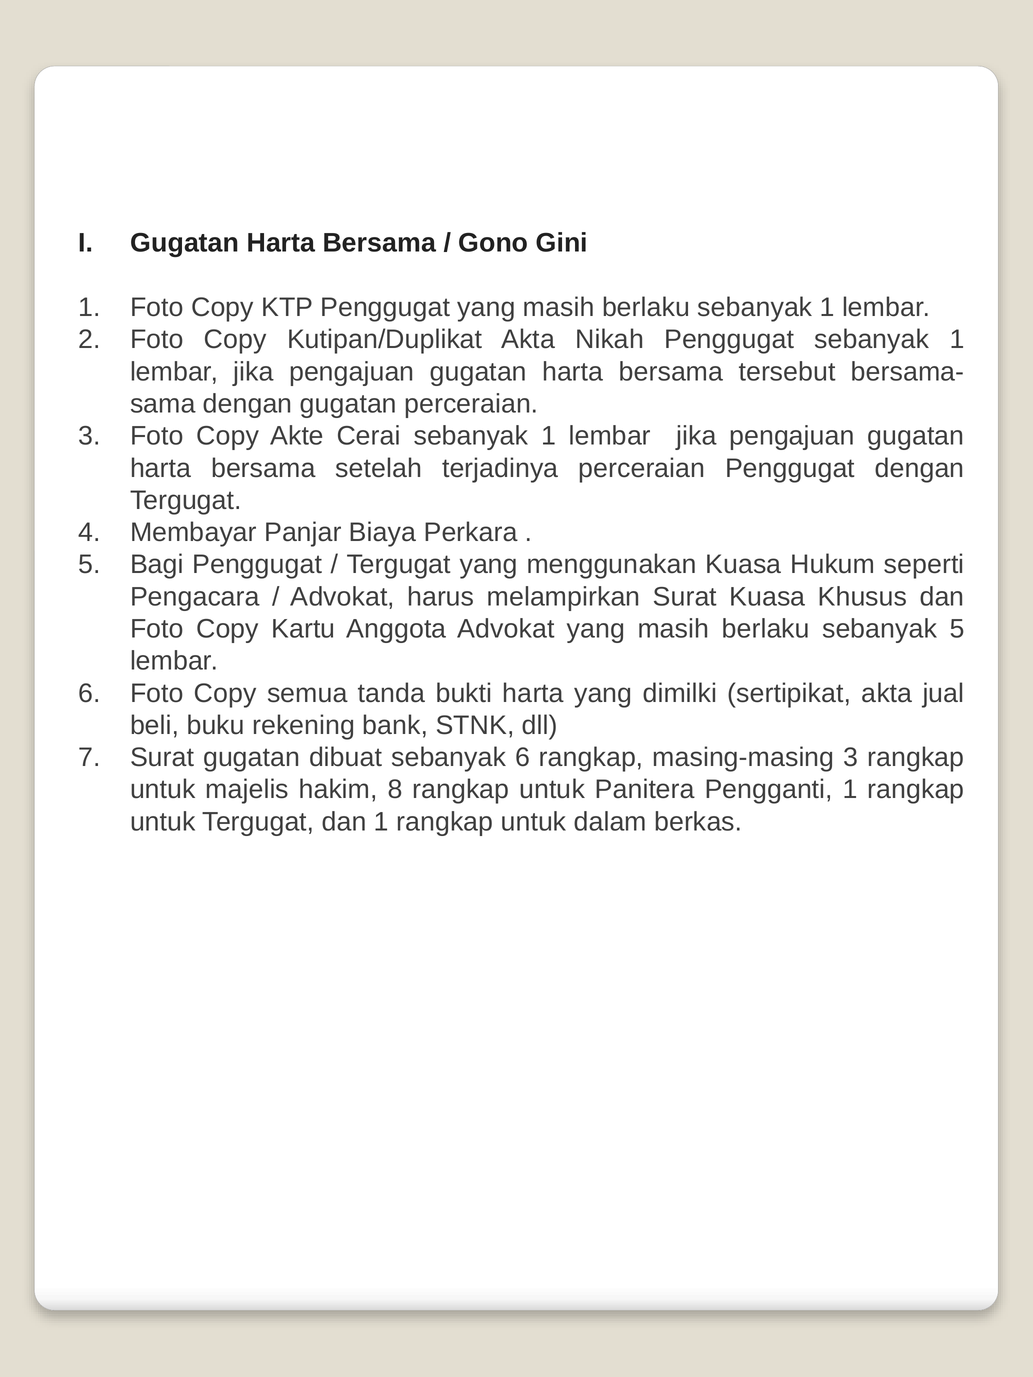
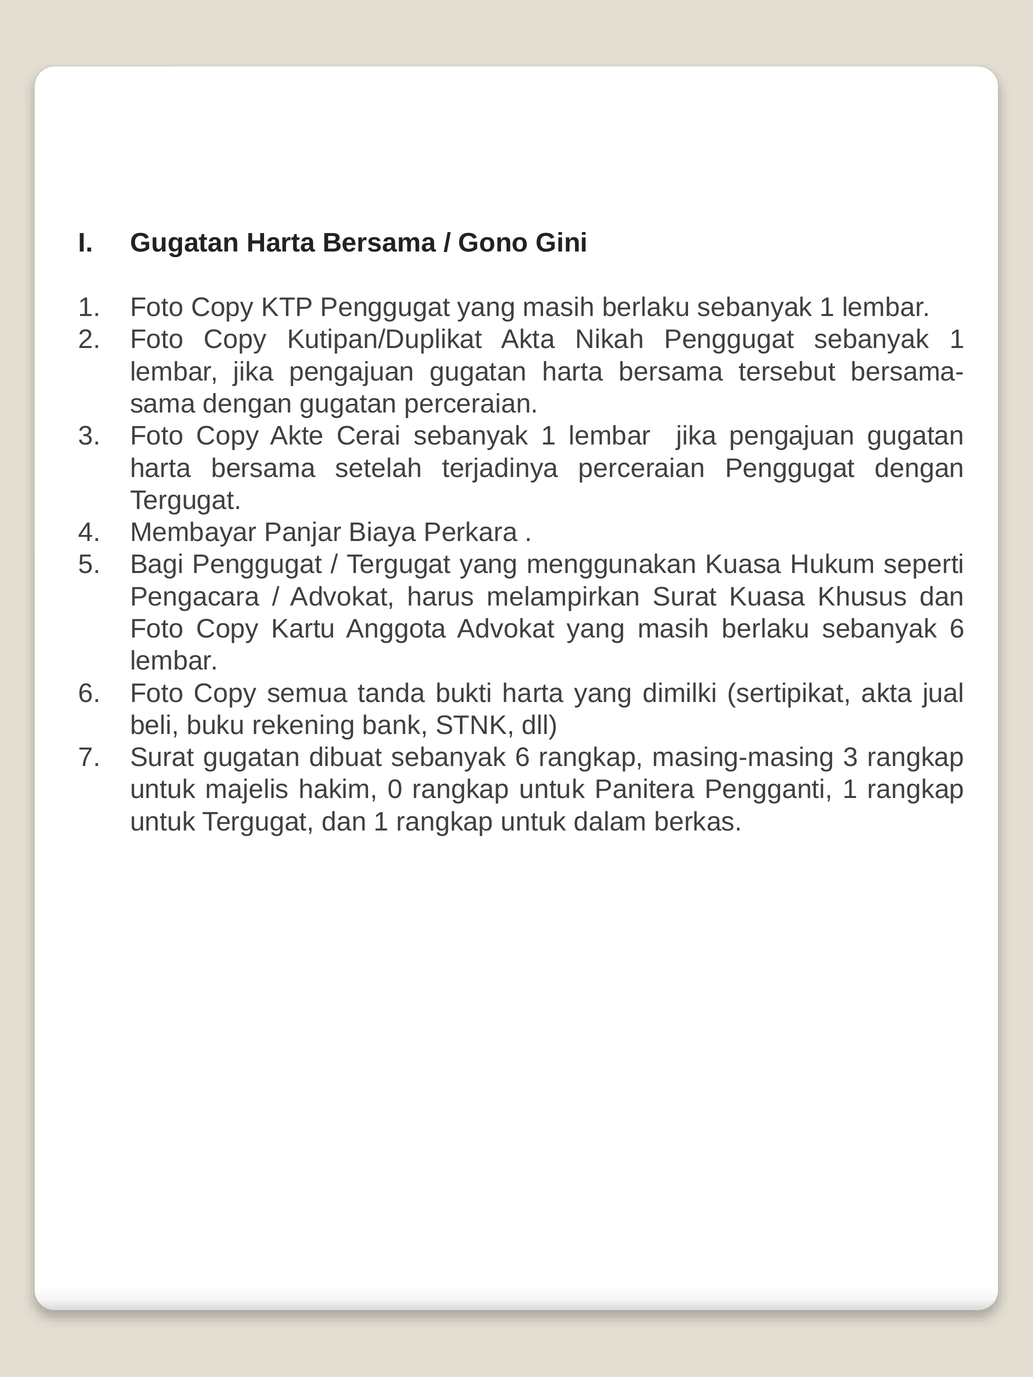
berlaku sebanyak 5: 5 -> 6 (957, 629)
8: 8 -> 0 (395, 790)
